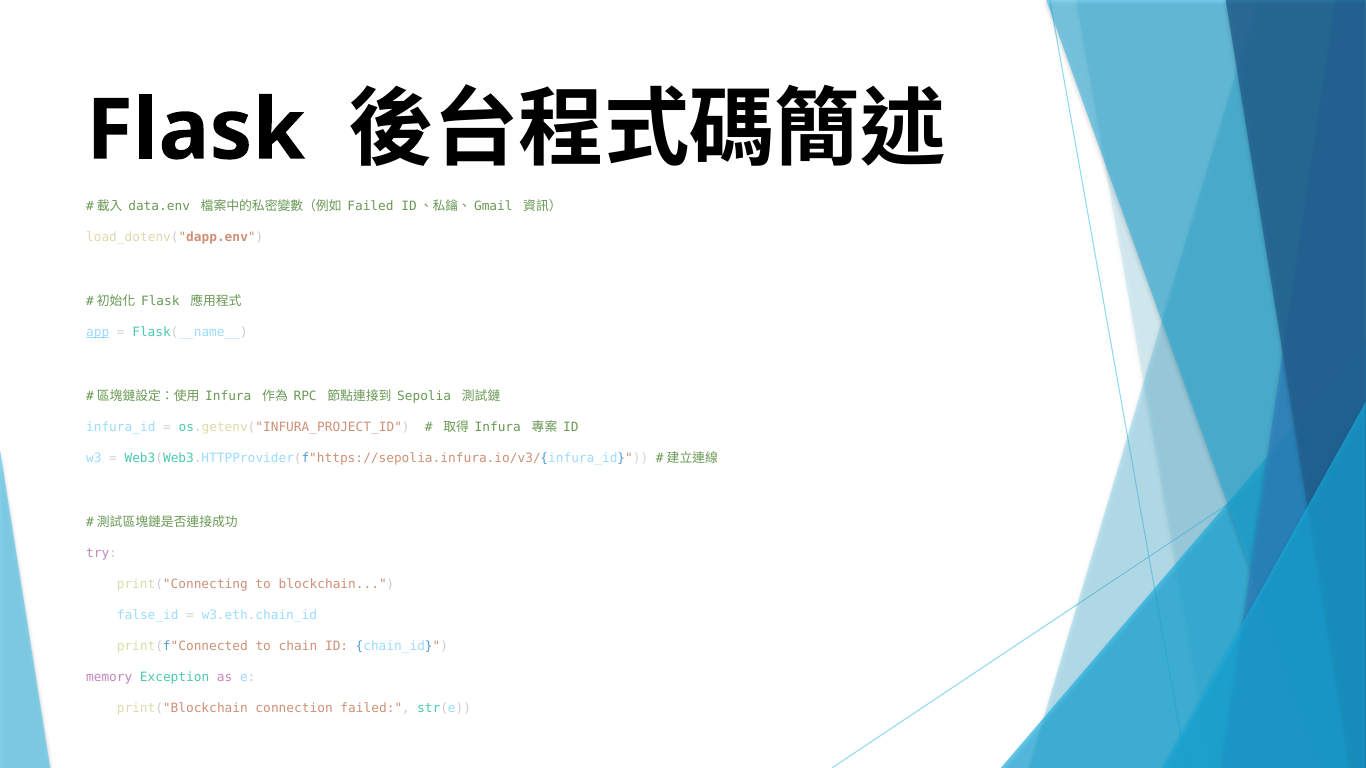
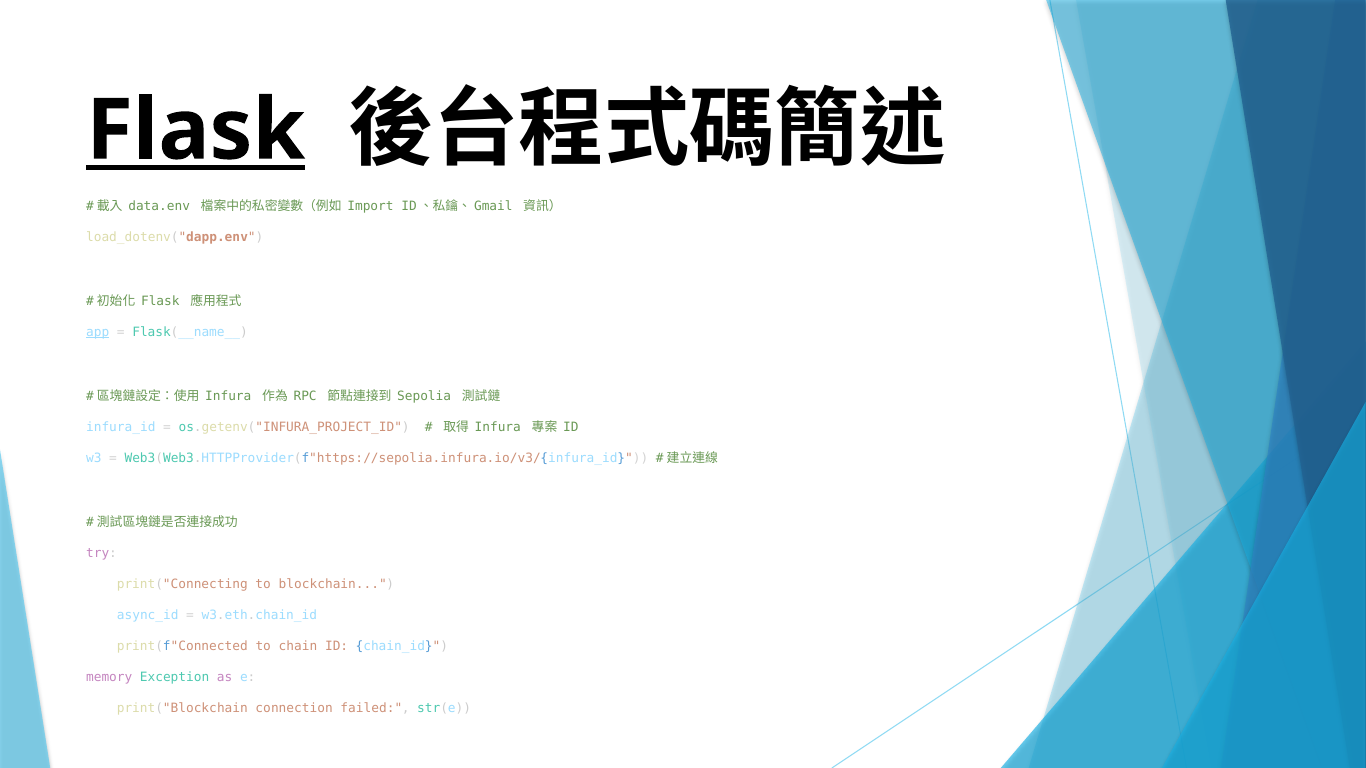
Flask underline: none -> present (196, 131)
Failed: Failed -> Import (370, 206)
false_id: false_id -> async_id (148, 616)
